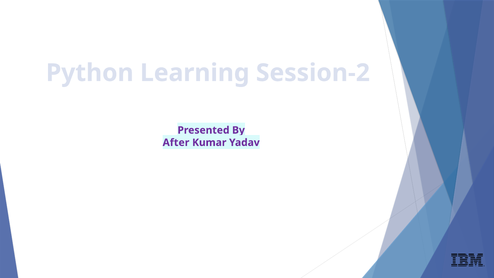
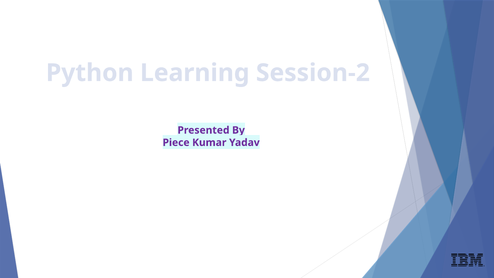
After: After -> Piece (176, 142)
